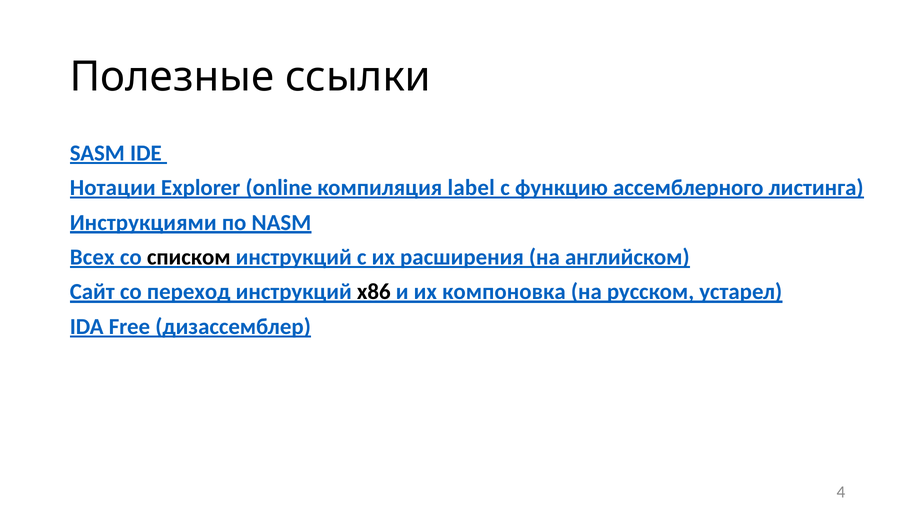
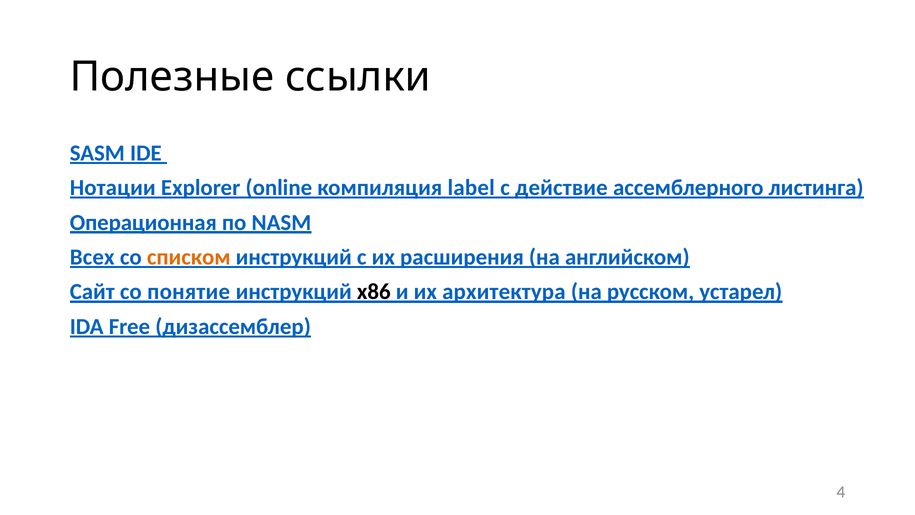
функцию: функцию -> действие (561, 188)
Инструкциями: Инструкциями -> Операционная (143, 222)
списком colour: black -> orange (189, 257)
переход: переход -> понятие (189, 292)
компоновка: компоновка -> архитектура (504, 292)
